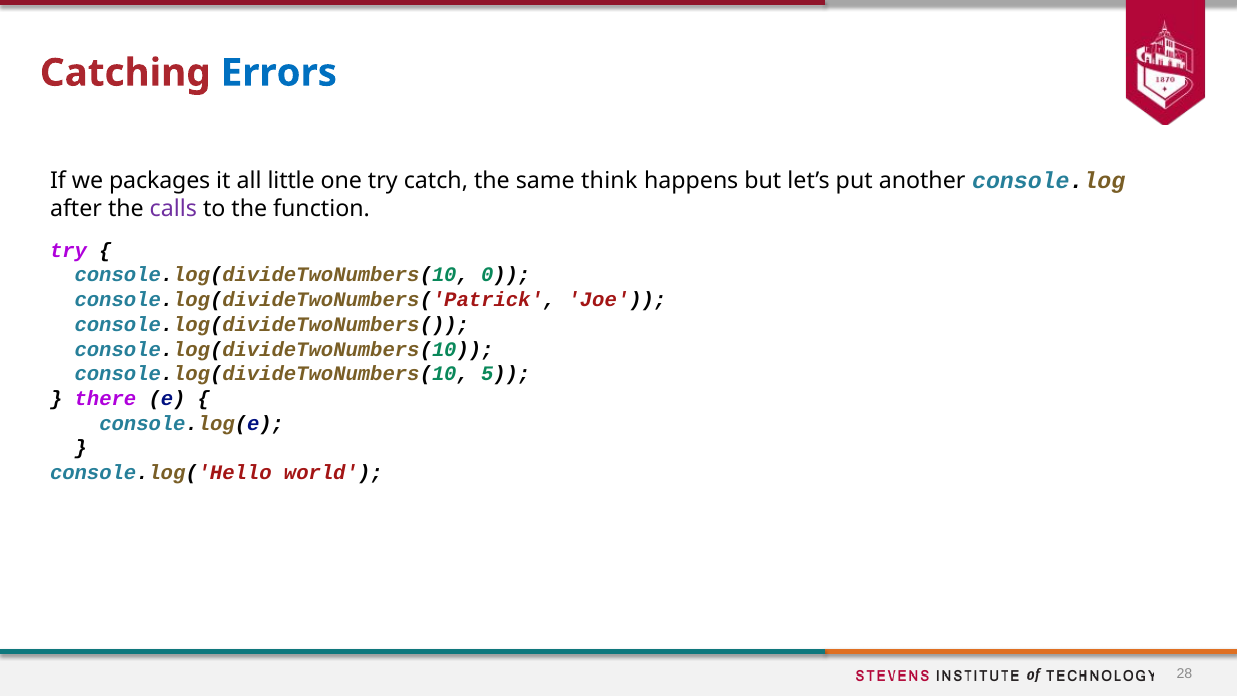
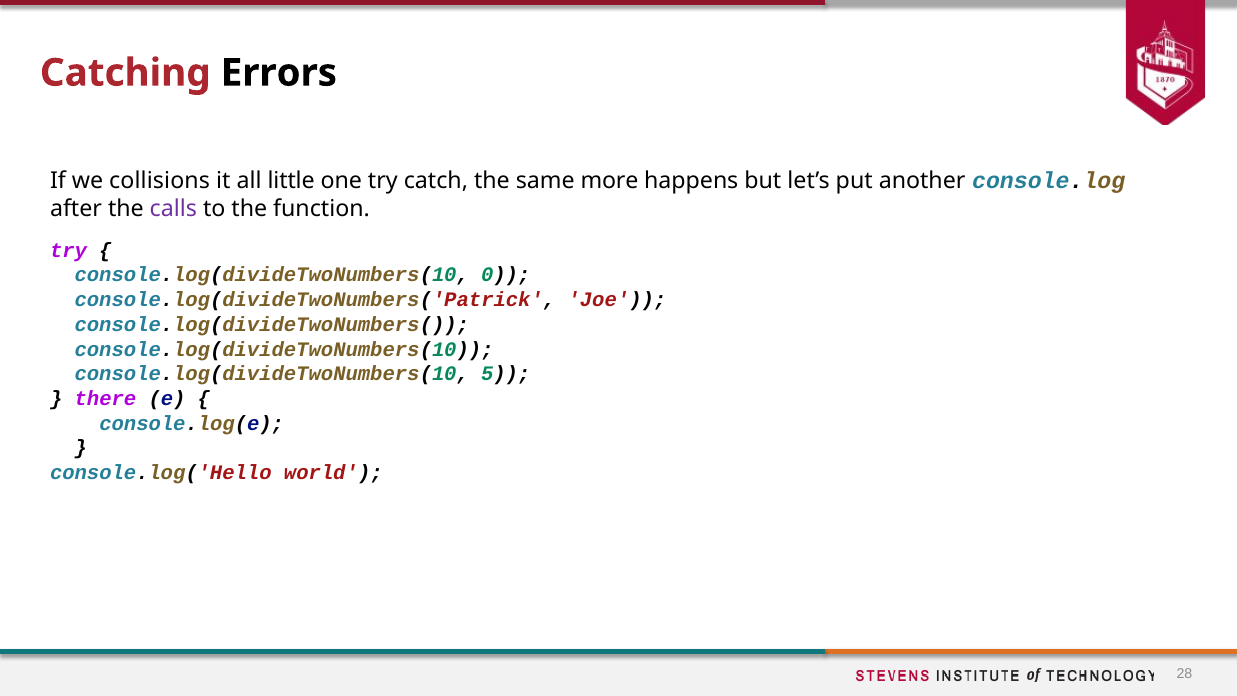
Errors colour: blue -> black (279, 73)
packages: packages -> collisions (160, 180)
think: think -> more (609, 180)
